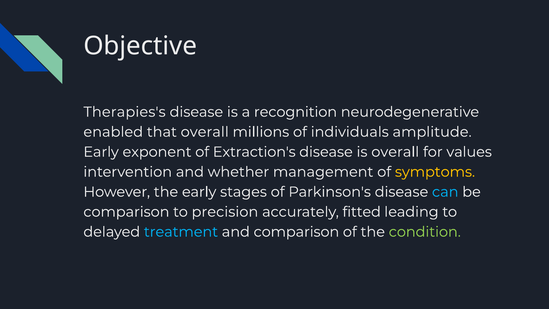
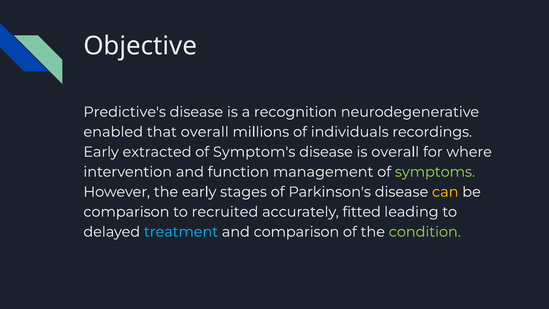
Therapies's: Therapies's -> Predictive's (125, 112)
amplitude: amplitude -> recordings (432, 132)
exponent: exponent -> extracted (157, 152)
Extraction's: Extraction's -> Symptom's (254, 152)
values: values -> where (469, 152)
whether: whether -> function (238, 172)
symptoms colour: yellow -> light green (435, 172)
can colour: light blue -> yellow (445, 192)
precision: precision -> recruited (225, 212)
